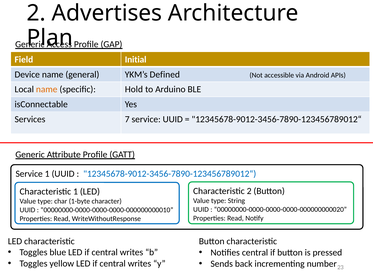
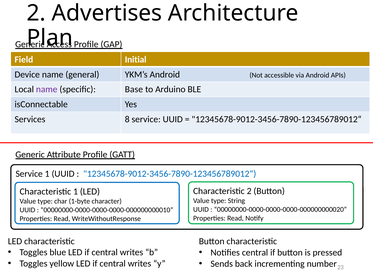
YKM’s Defined: Defined -> Android (165, 74)
name colour: orange -> purple (47, 89)
Hold: Hold -> Base (134, 89)
7: 7 -> 8 (127, 119)
